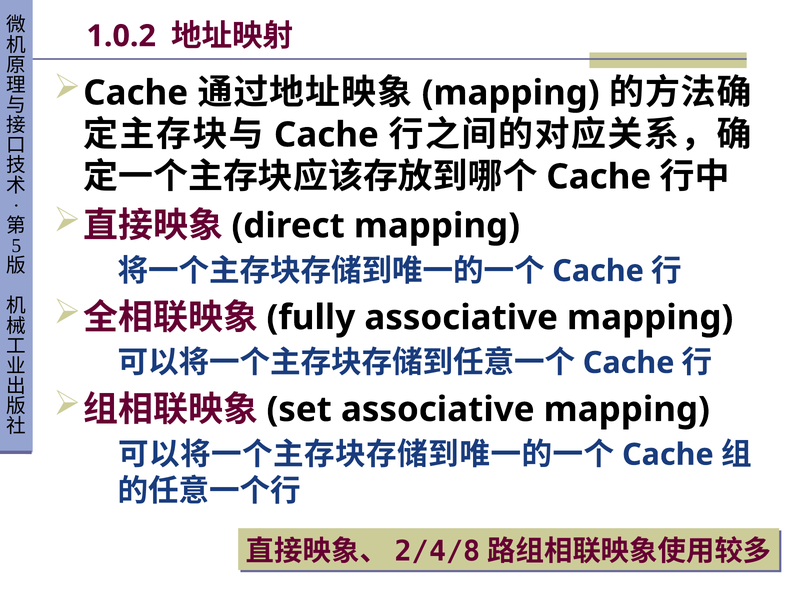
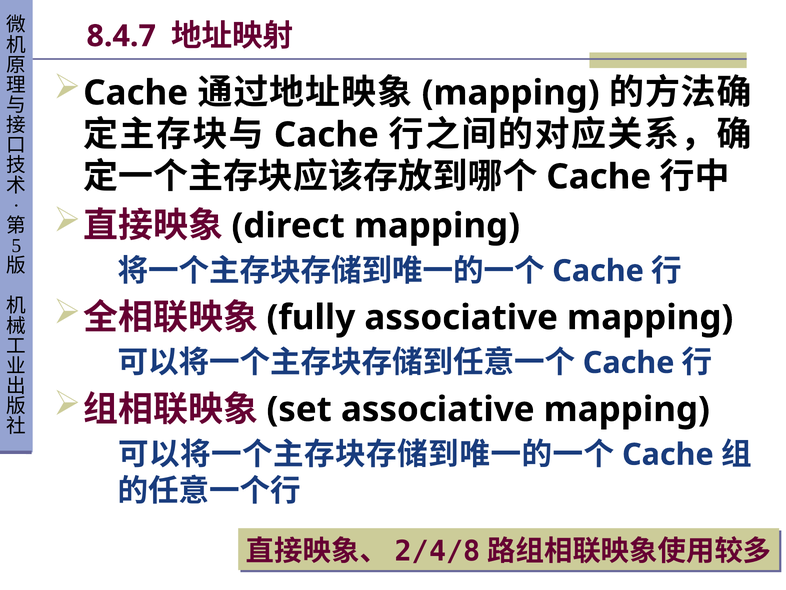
1.0.2: 1.0.2 -> 8.4.7 (121, 36)
